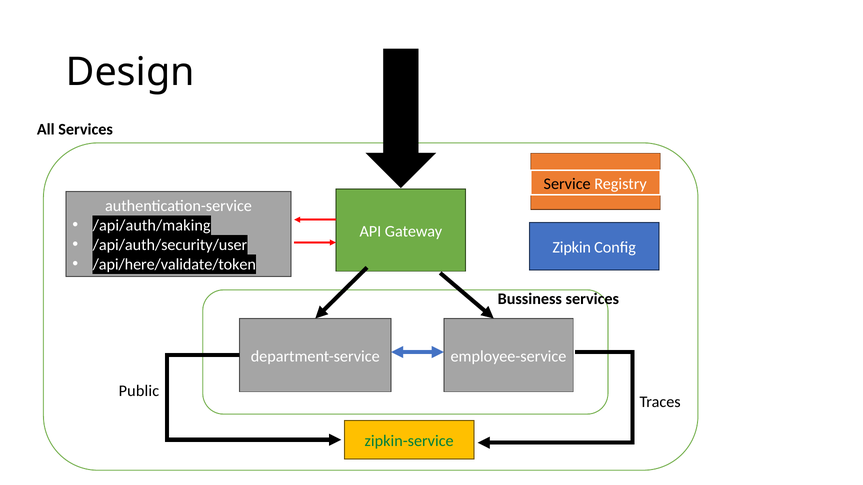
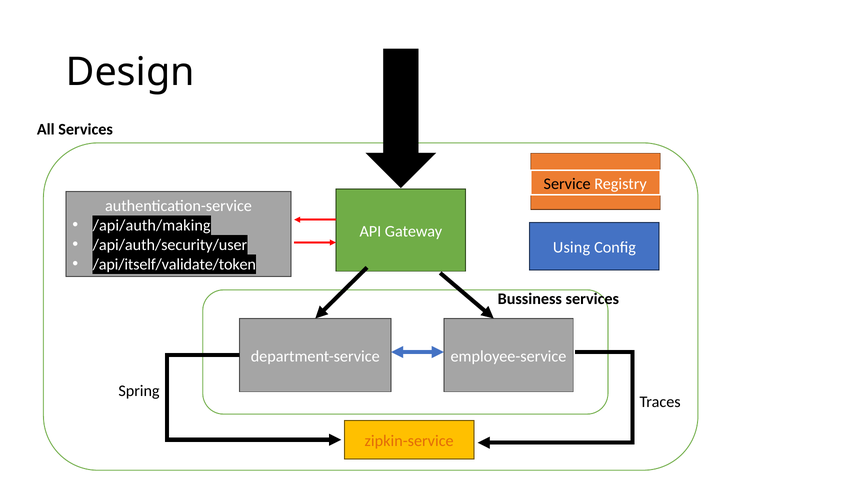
Zipkin: Zipkin -> Using (572, 248)
/api/here/validate/token: /api/here/validate/token -> /api/itself/validate/token (174, 265)
Public: Public -> Spring (139, 391)
zipkin-service colour: green -> orange (409, 441)
